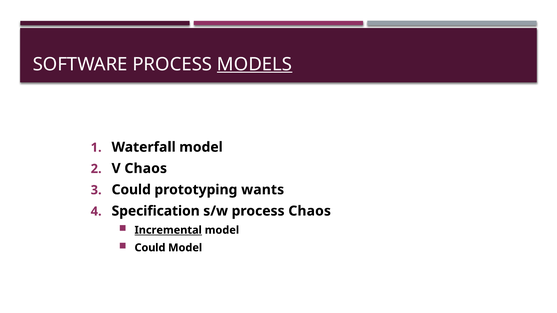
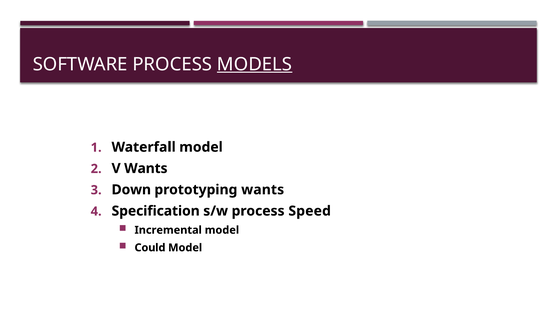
V Chaos: Chaos -> Wants (146, 169)
Could: Could -> Down (131, 190)
process Chaos: Chaos -> Speed (310, 211)
Incremental underline: present -> none (168, 230)
